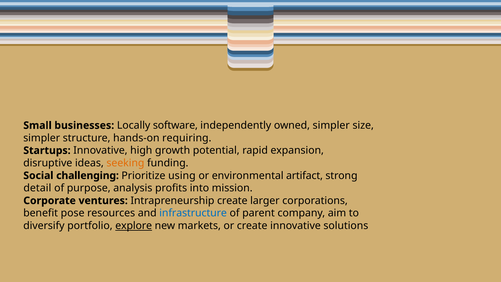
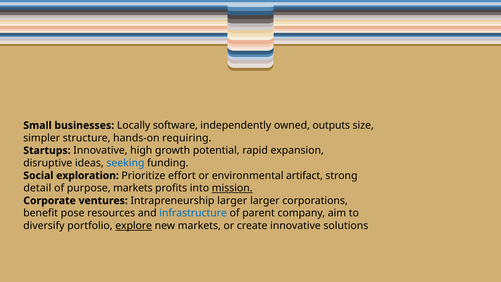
owned simpler: simpler -> outputs (331, 125)
seeking colour: orange -> blue (125, 163)
challenging: challenging -> exploration (88, 175)
using: using -> effort (182, 175)
purpose analysis: analysis -> markets (133, 188)
mission underline: none -> present (232, 188)
Intrapreneurship create: create -> larger (232, 201)
